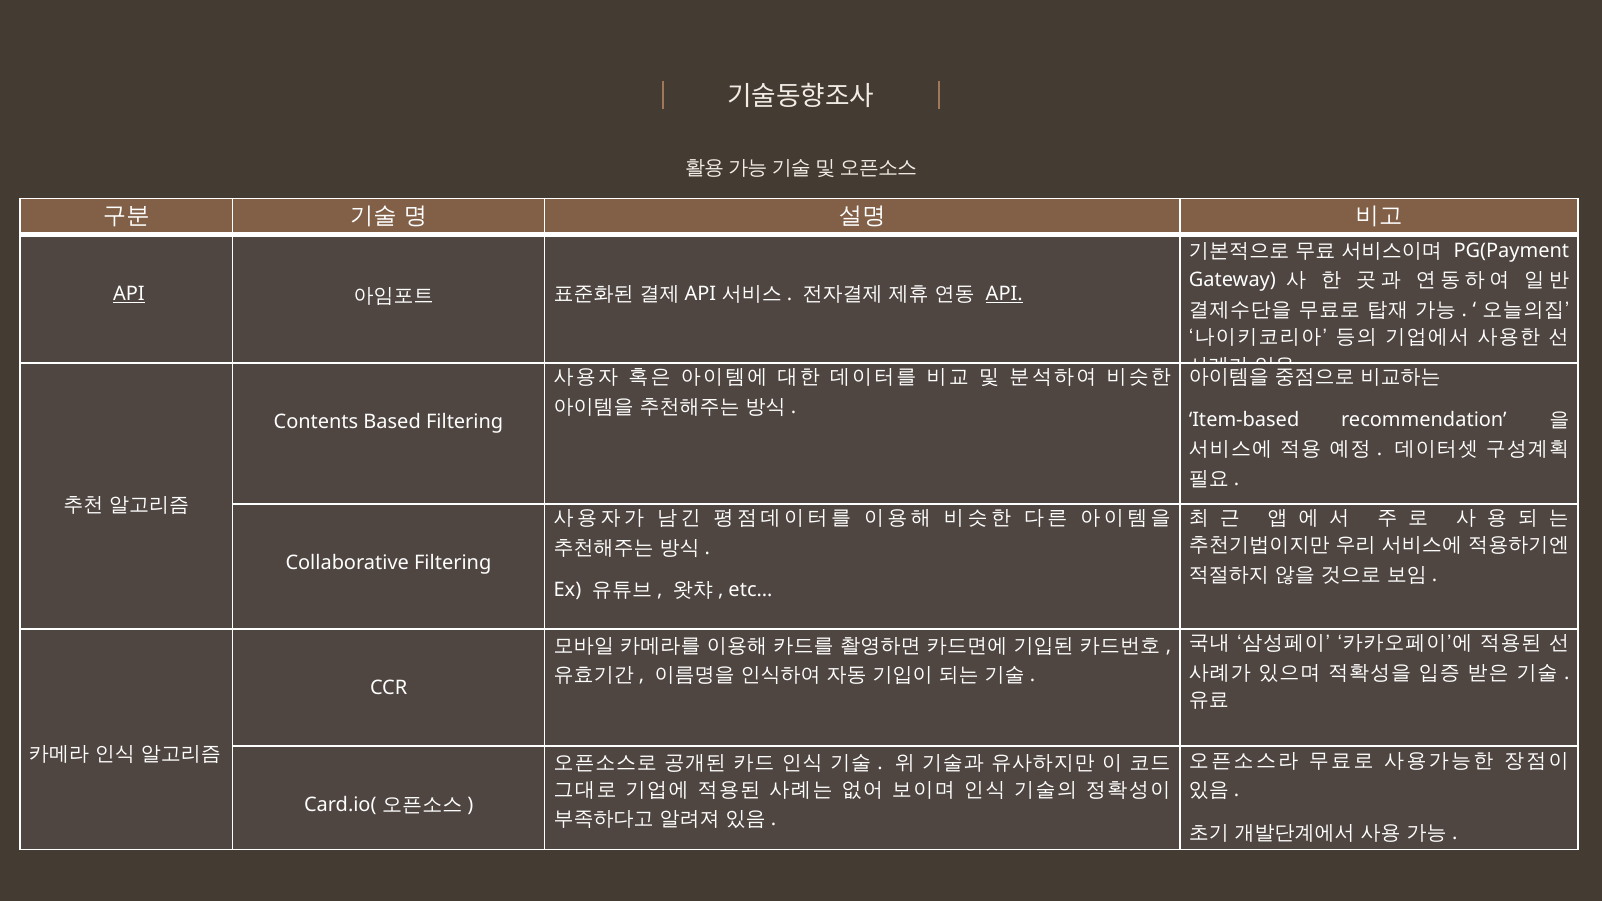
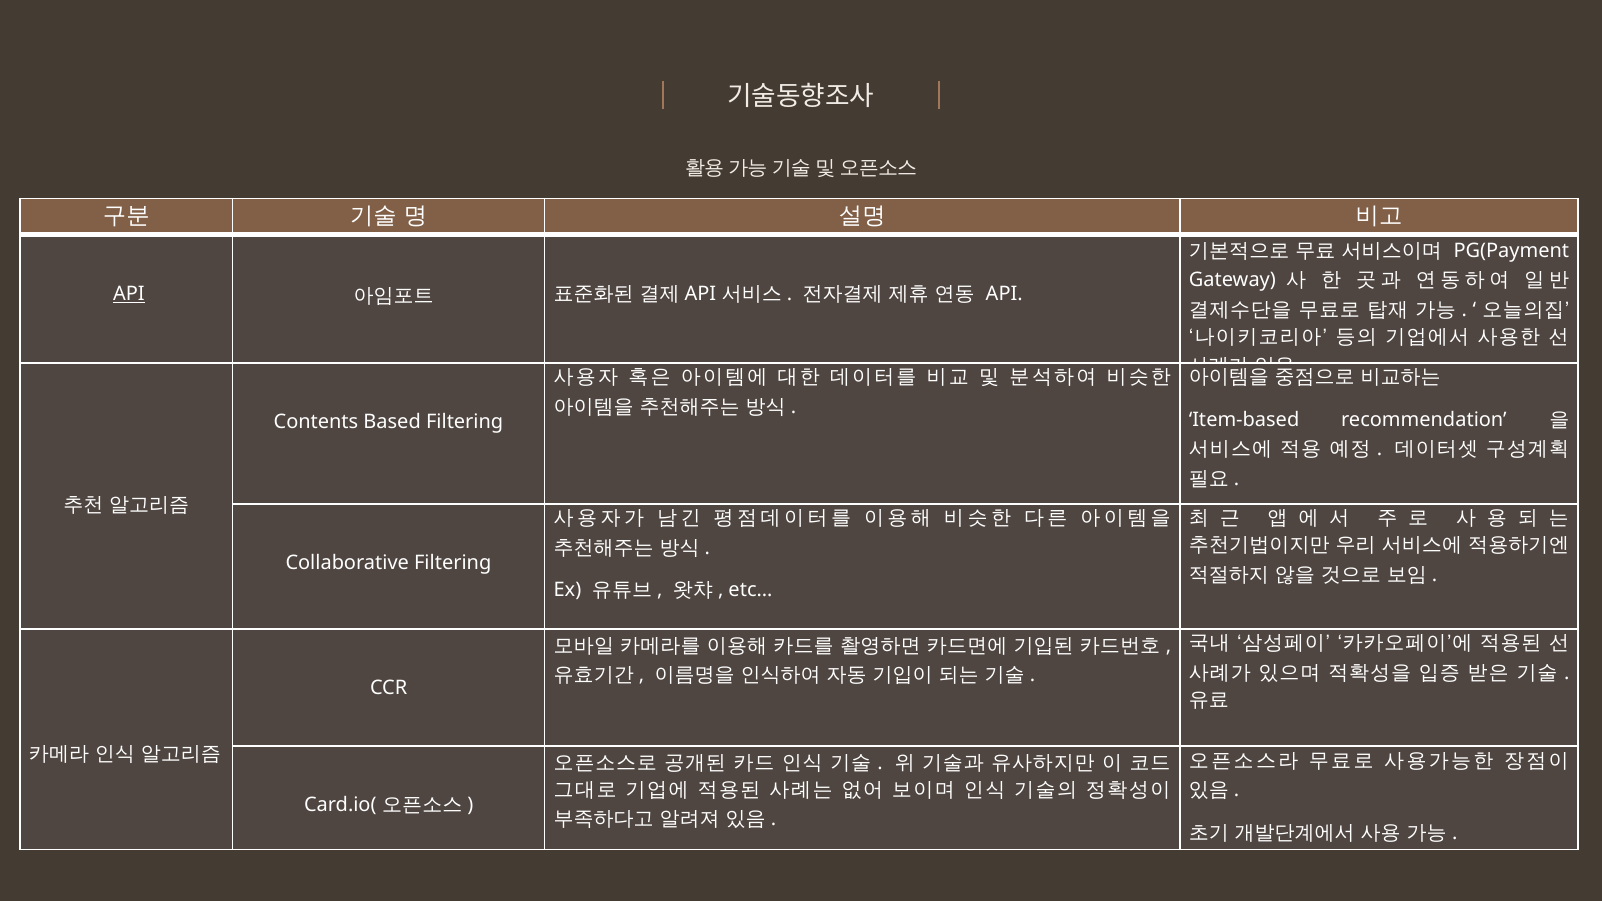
API underline: present -> none (1004, 294)
